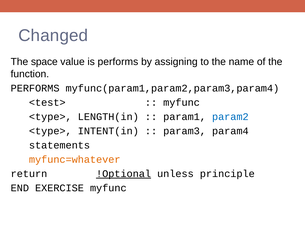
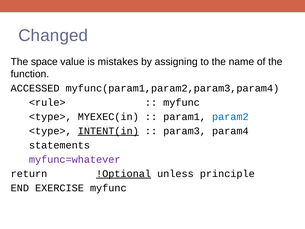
is performs: performs -> mistakes (118, 62)
PERFORMS: PERFORMS -> ACCESSED (35, 88)
<test>: <test> -> <rule> (47, 102)
LENGTH(in: LENGTH(in -> MYEXEC(in (108, 117)
INTENT(in underline: none -> present (108, 131)
myfunc=whatever colour: orange -> purple (75, 159)
